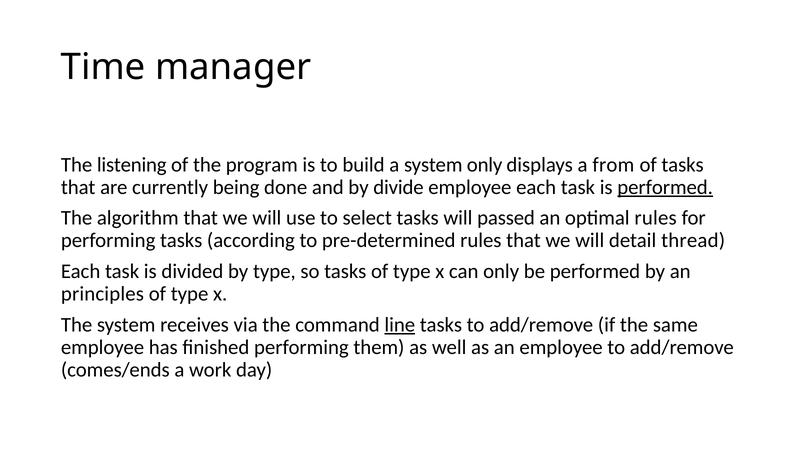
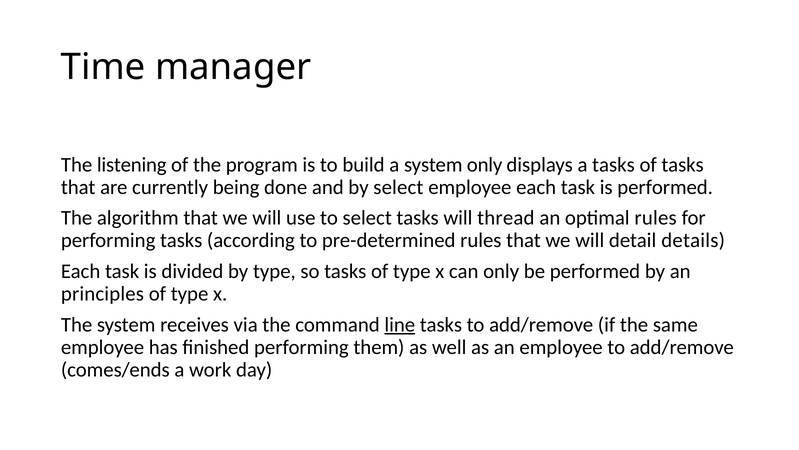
a from: from -> tasks (613, 165)
by divide: divide -> select (398, 187)
performed underline: present -> none (665, 187)
passed: passed -> thread (506, 218)
thread: thread -> details (693, 240)
